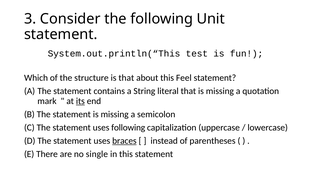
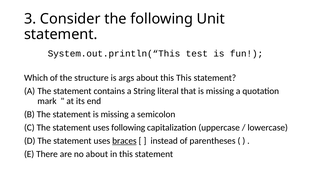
is that: that -> args (126, 78)
this Feel: Feel -> This (184, 78)
its underline: present -> none (80, 101)
no single: single -> about (97, 154)
